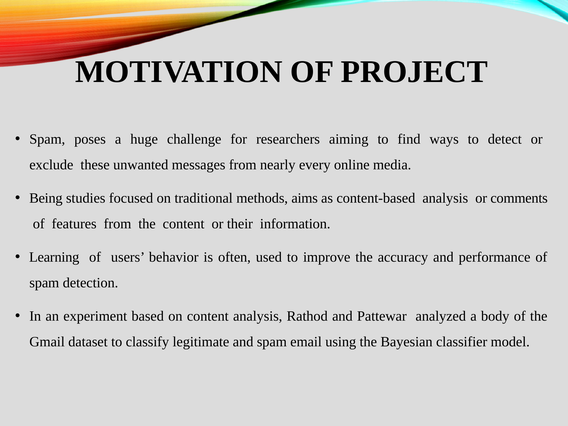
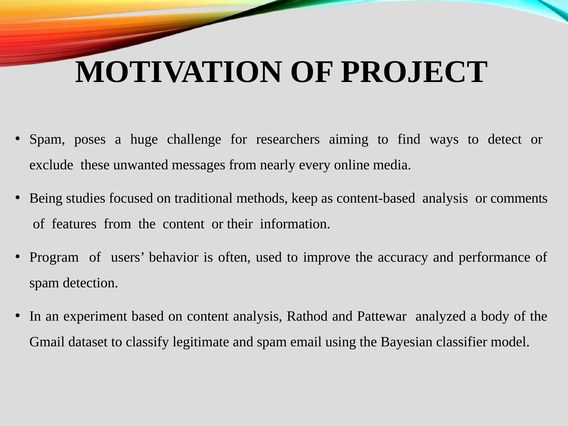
aims: aims -> keep (305, 198)
Learning: Learning -> Program (54, 257)
